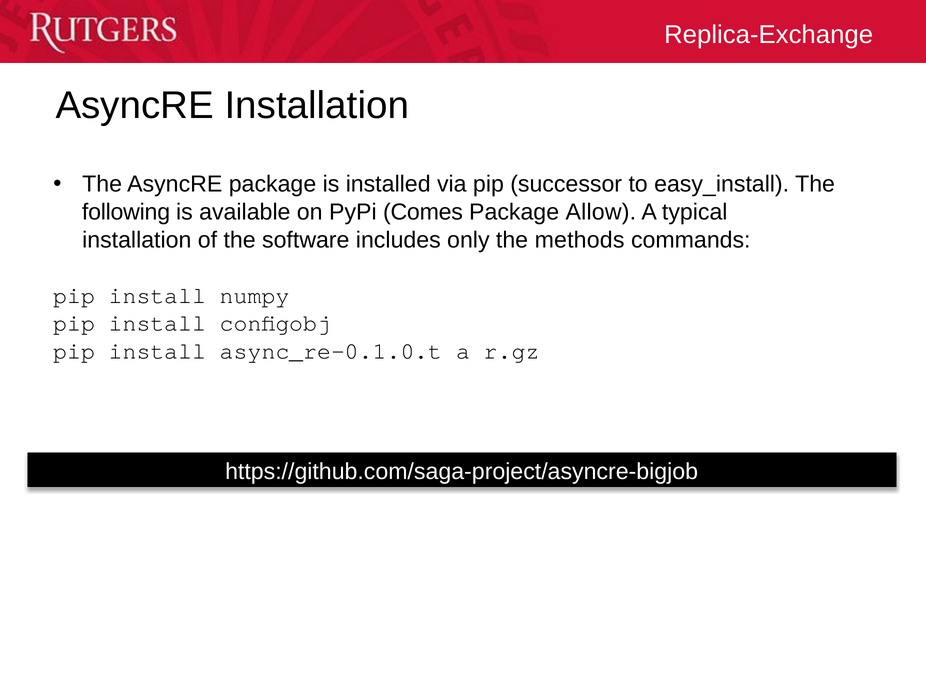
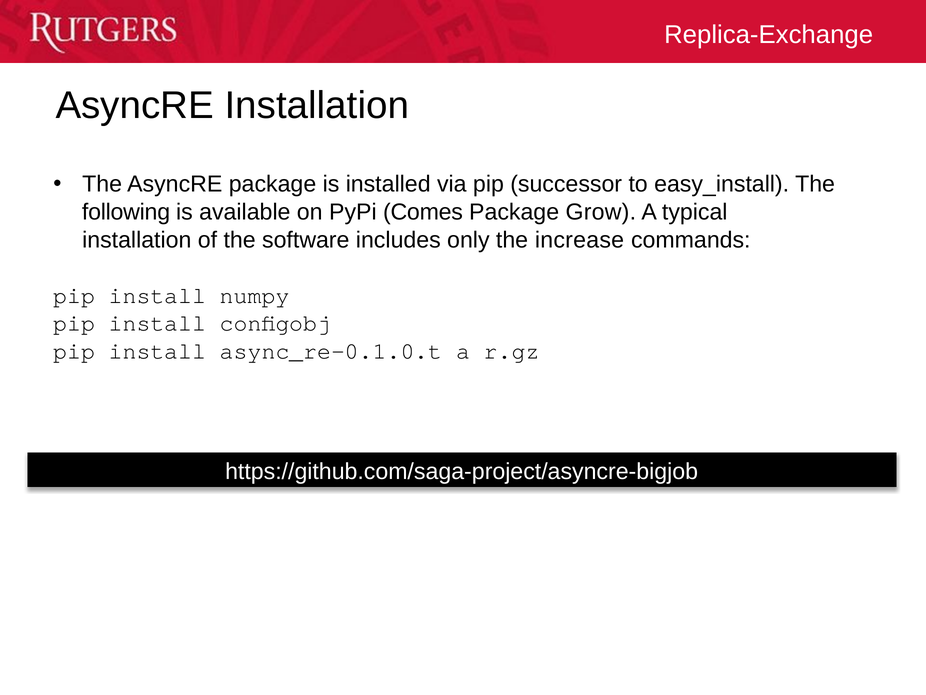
Allow: Allow -> Grow (601, 212)
methods: methods -> increase (580, 240)
